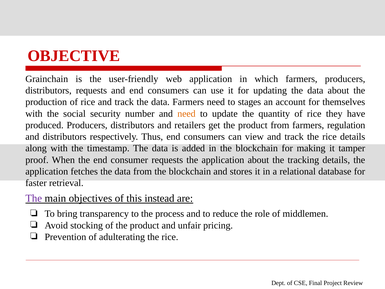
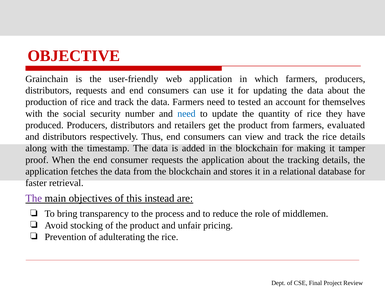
stages: stages -> tested (249, 102)
need colour: orange -> blue (186, 113)
regulation: regulation -> evaluated (346, 125)
